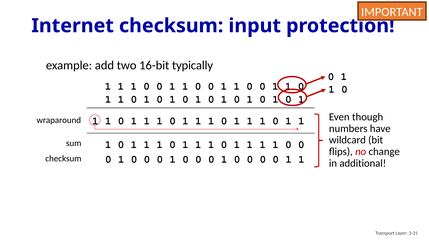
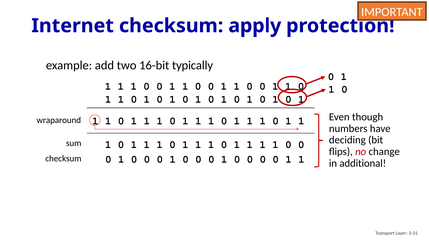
input: input -> apply (255, 26)
wildcard: wildcard -> deciding (347, 140)
